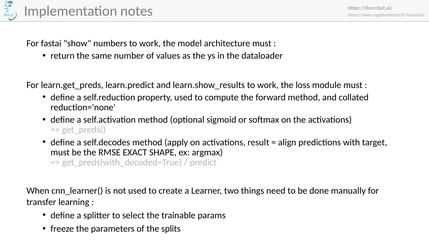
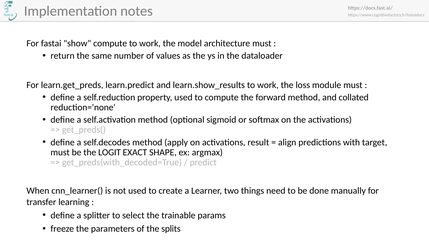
show numbers: numbers -> compute (110, 43)
RMSE: RMSE -> LOGIT (110, 153)
